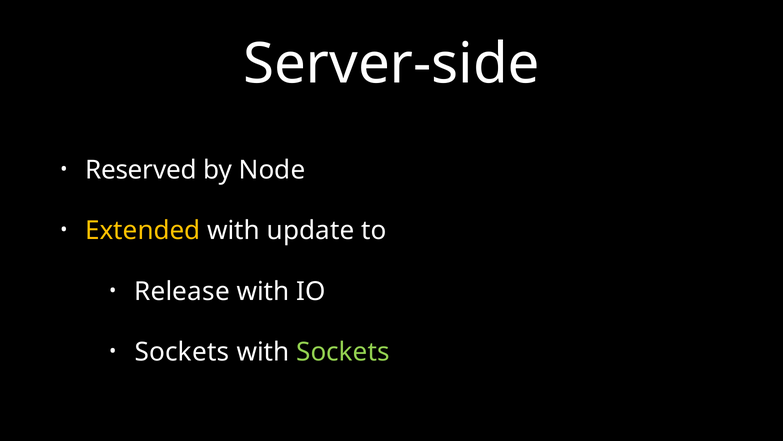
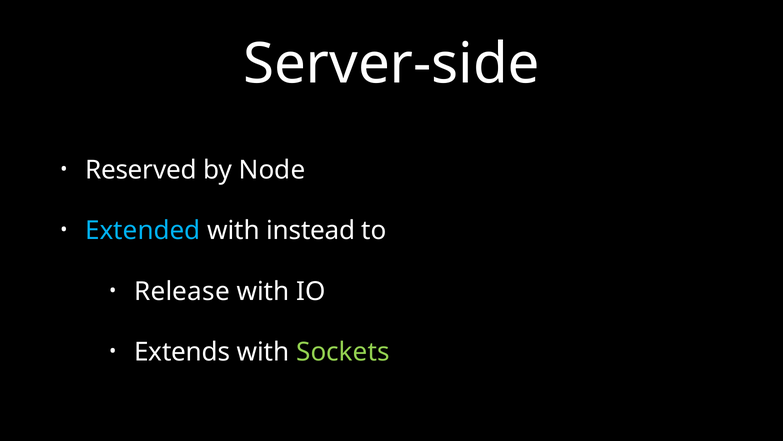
Extended colour: yellow -> light blue (143, 230)
update: update -> instead (311, 230)
Sockets: Sockets -> Extends (182, 352)
